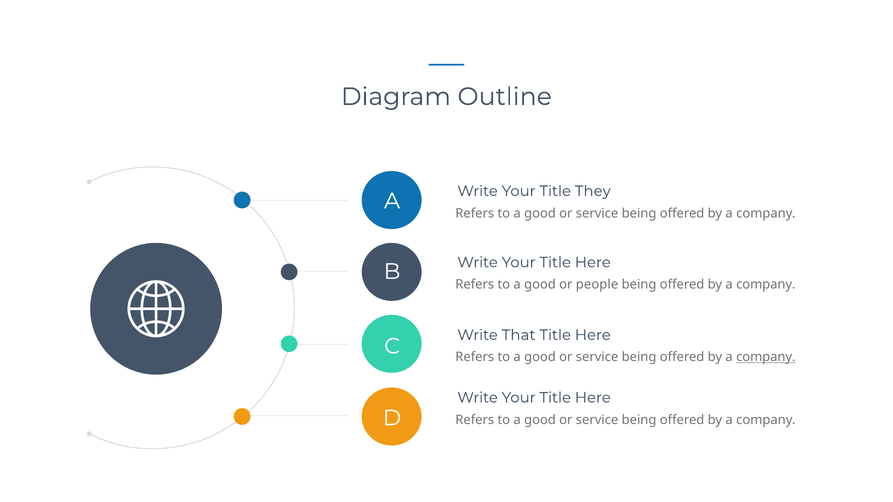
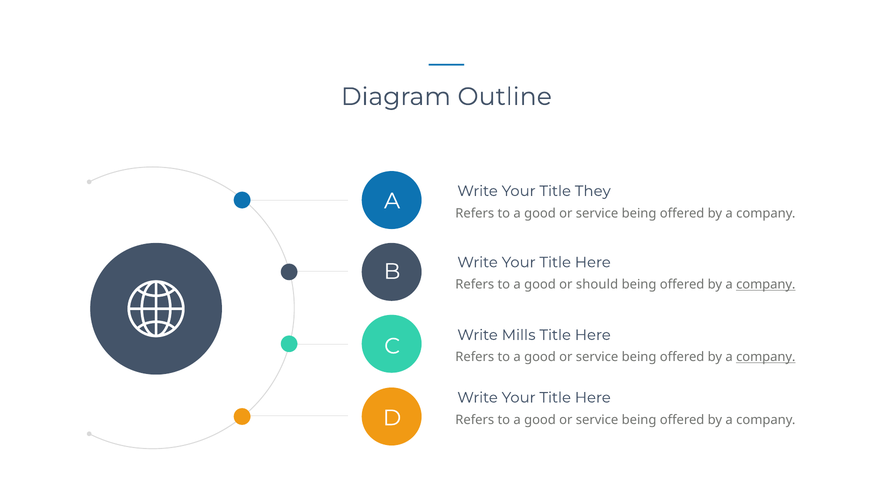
people: people -> should (597, 285)
company underline: none -> present (766, 285)
That: That -> Mills (519, 335)
